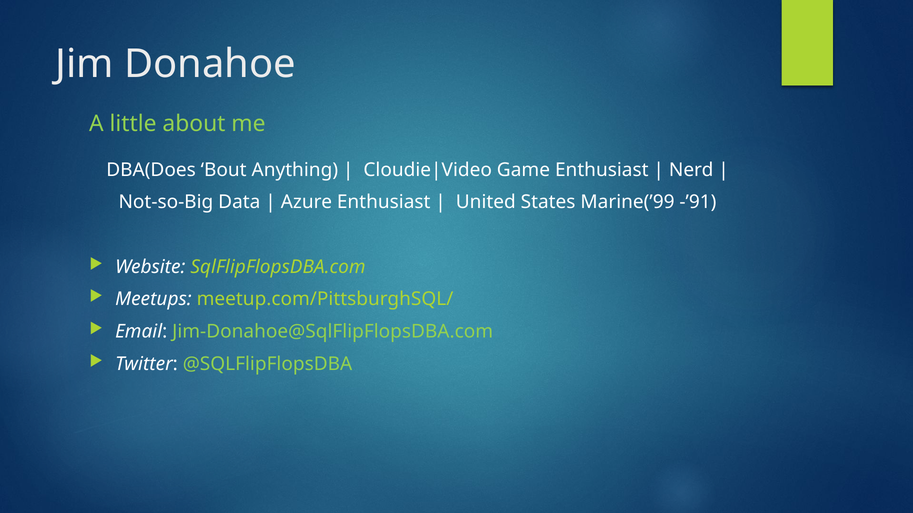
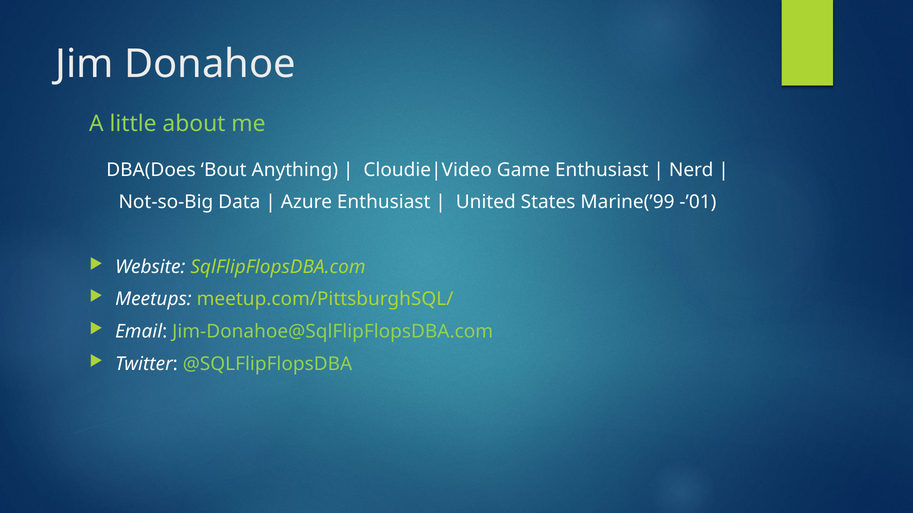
-’91: -’91 -> -’01 (698, 202)
